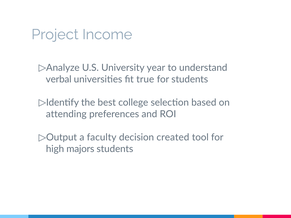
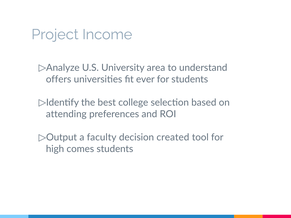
year: year -> area (156, 68)
verbal: verbal -> offers (59, 79)
true: true -> ever (145, 79)
majors: majors -> comes (80, 149)
